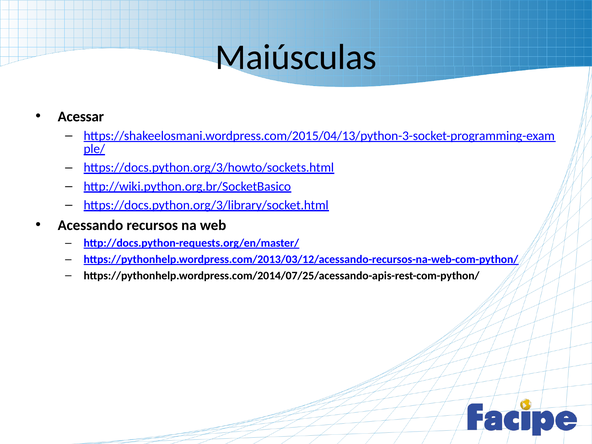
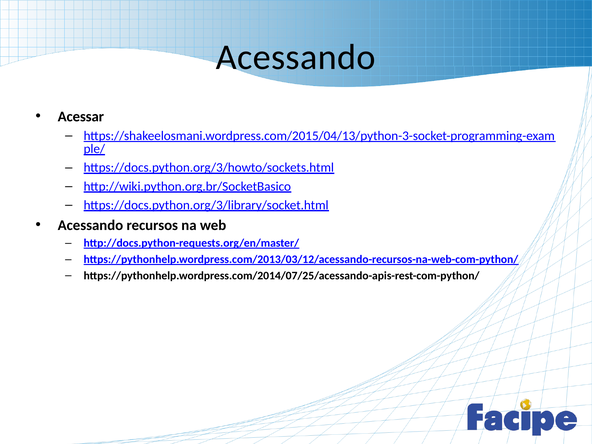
Maiúsculas: Maiúsculas -> Acessando (296, 57)
